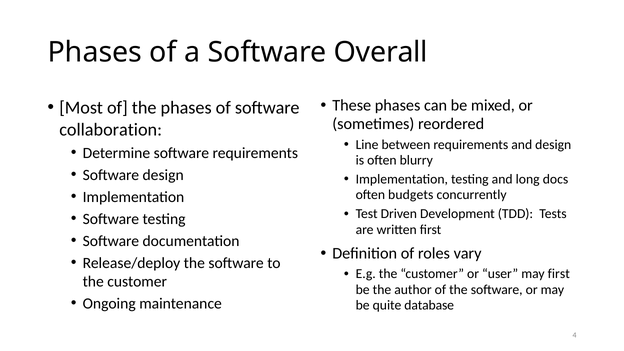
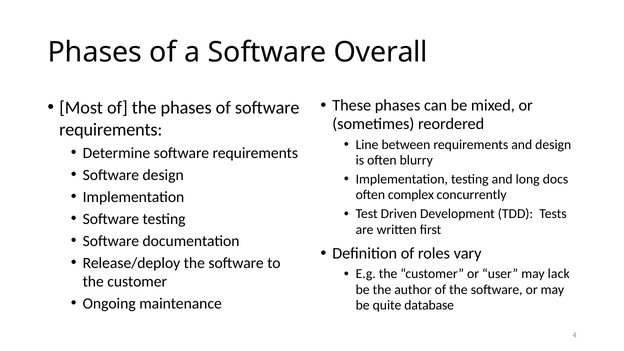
collaboration: collaboration -> requirements (111, 130)
budgets: budgets -> complex (411, 195)
may first: first -> lack (559, 274)
